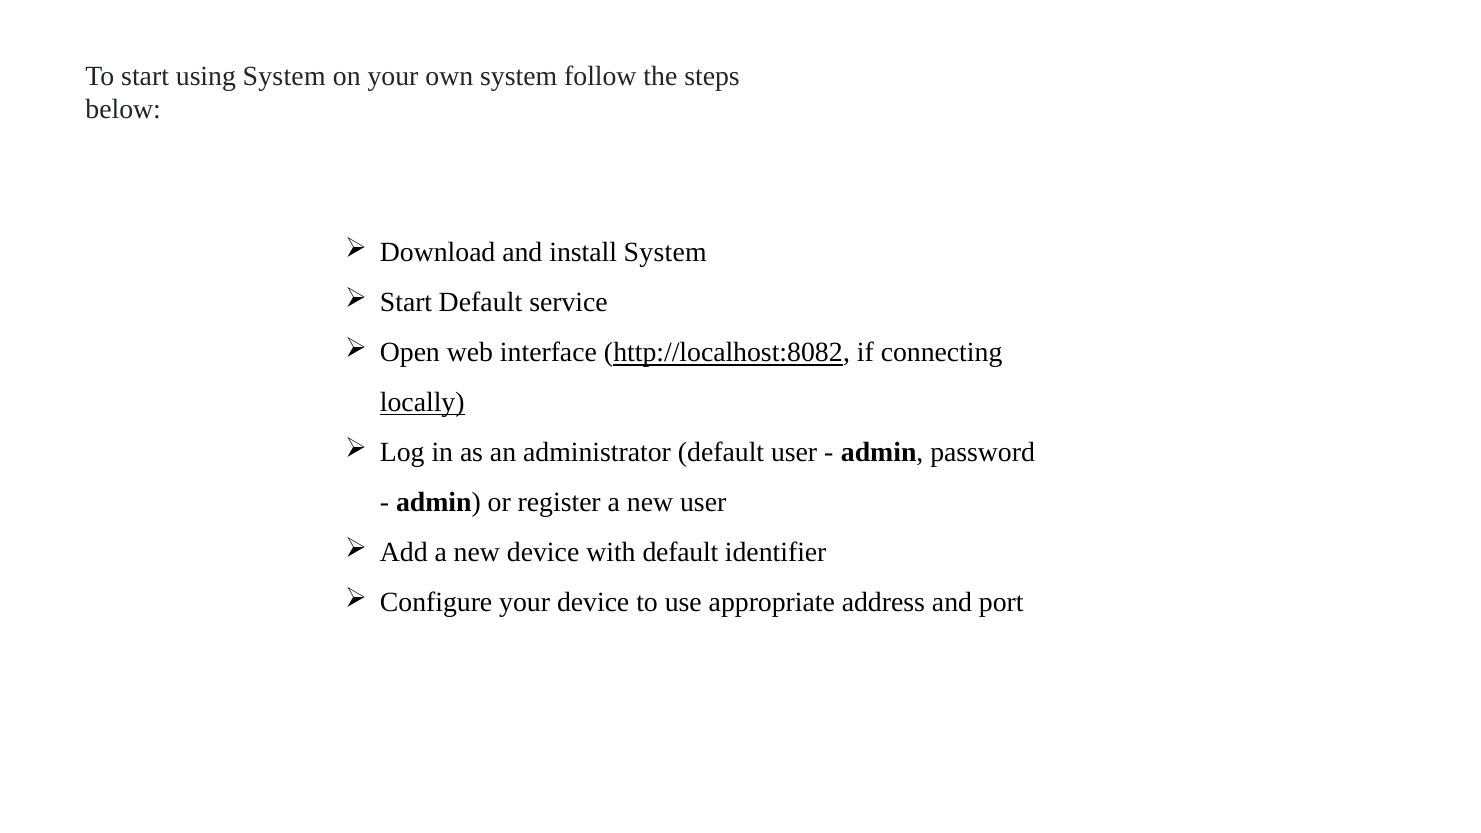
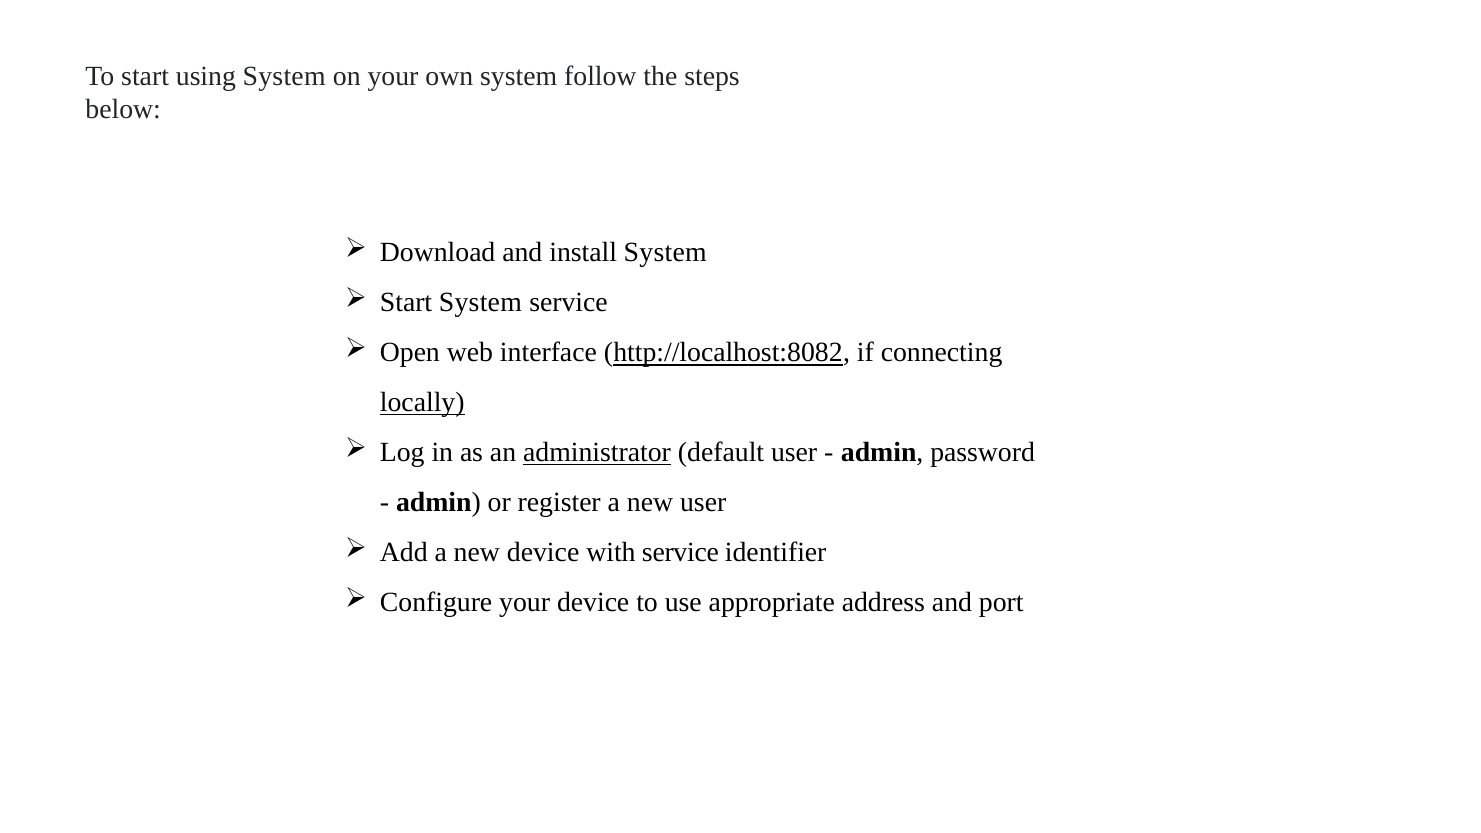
Start Default: Default -> System (480, 303)
administrator underline: none -> present (597, 453)
with default: default -> service (680, 553)
